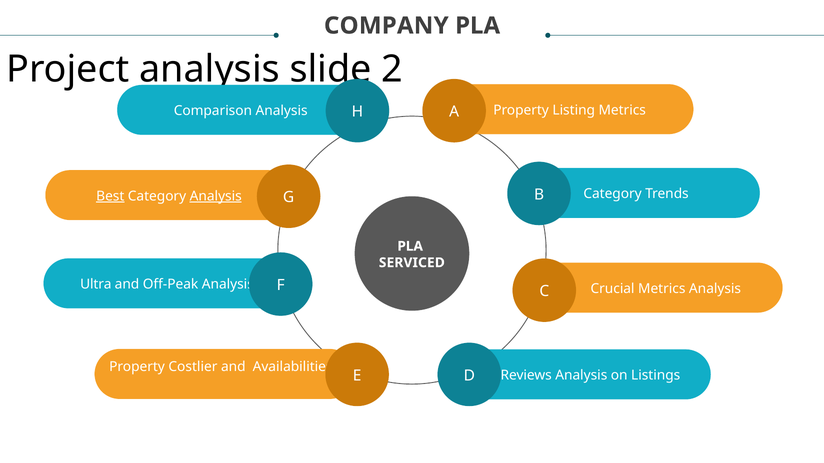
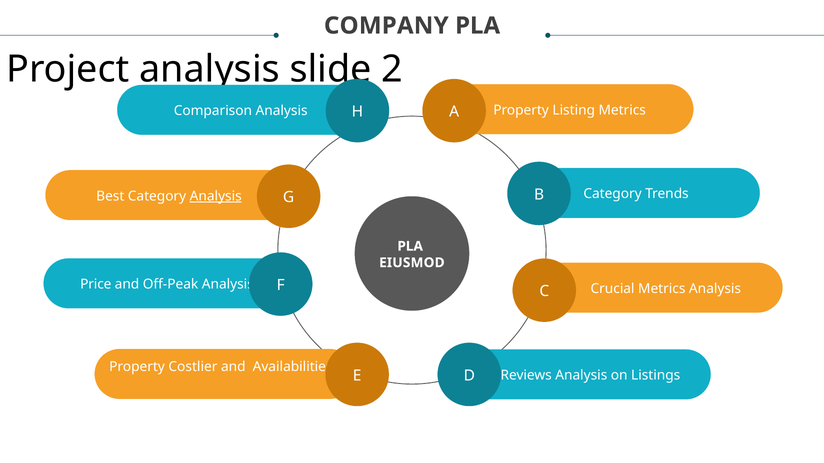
Best underline: present -> none (110, 196)
SERVICED: SERVICED -> EIUSMOD (412, 263)
Ultra: Ultra -> Price (96, 285)
